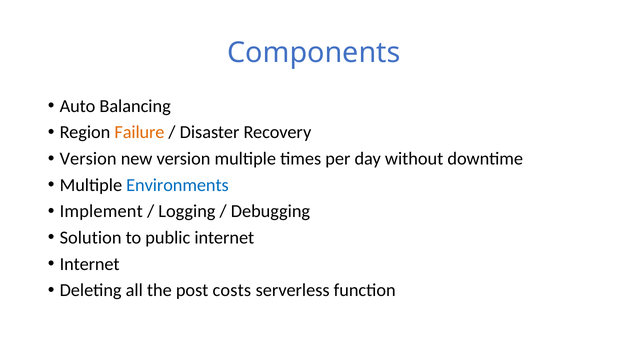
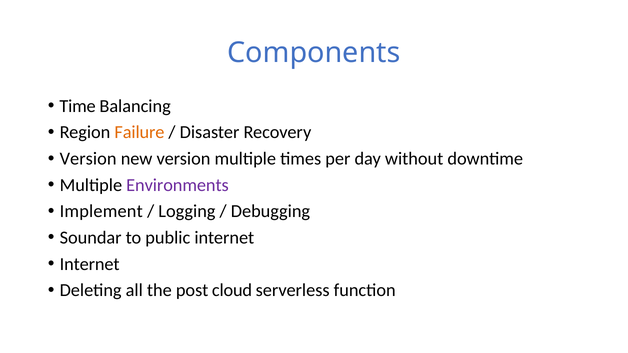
Auto: Auto -> Time (78, 106)
Environments colour: blue -> purple (177, 185)
Solution: Solution -> Soundar (91, 238)
costs: costs -> cloud (232, 290)
